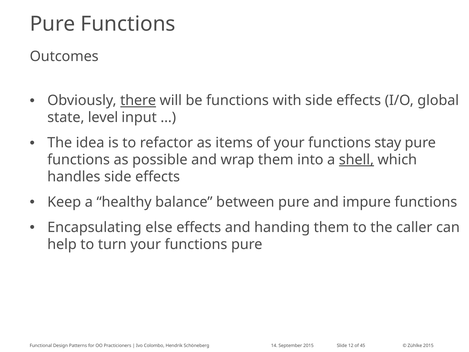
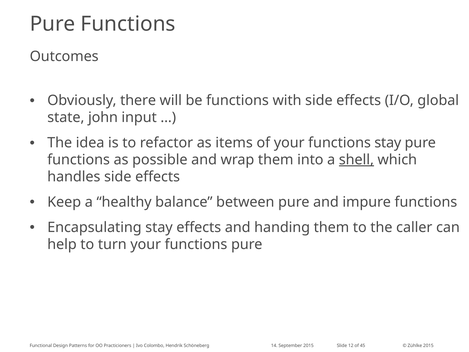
there underline: present -> none (138, 101)
level: level -> john (103, 117)
Encapsulating else: else -> stay (159, 227)
